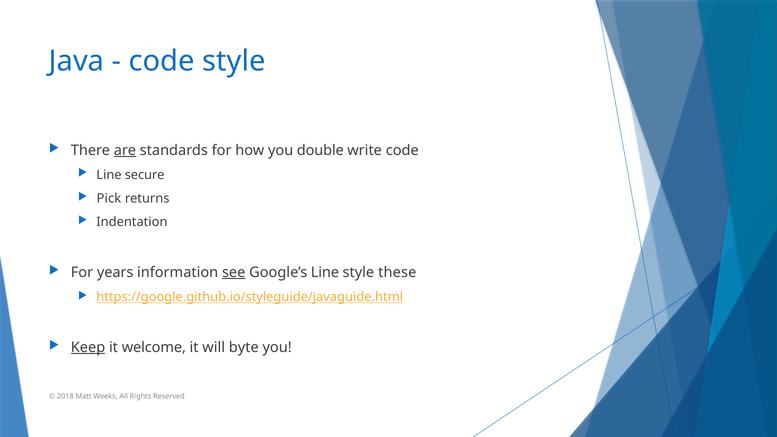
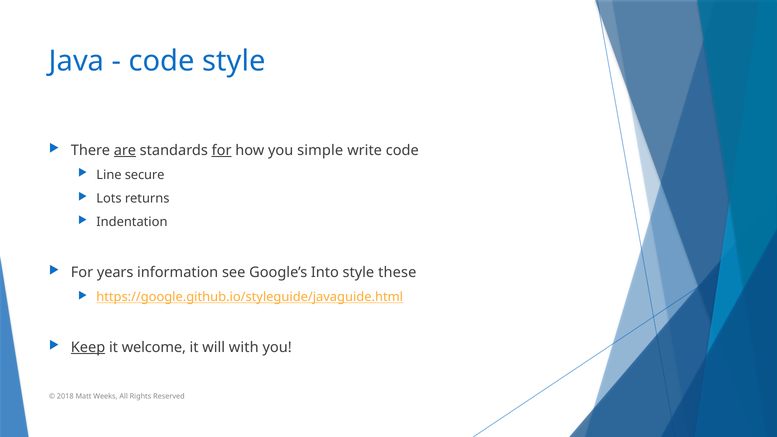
for underline: none -> present (222, 150)
double: double -> simple (320, 150)
Pick: Pick -> Lots (109, 198)
see underline: present -> none (234, 272)
Google’s Line: Line -> Into (325, 272)
byte: byte -> with (244, 347)
